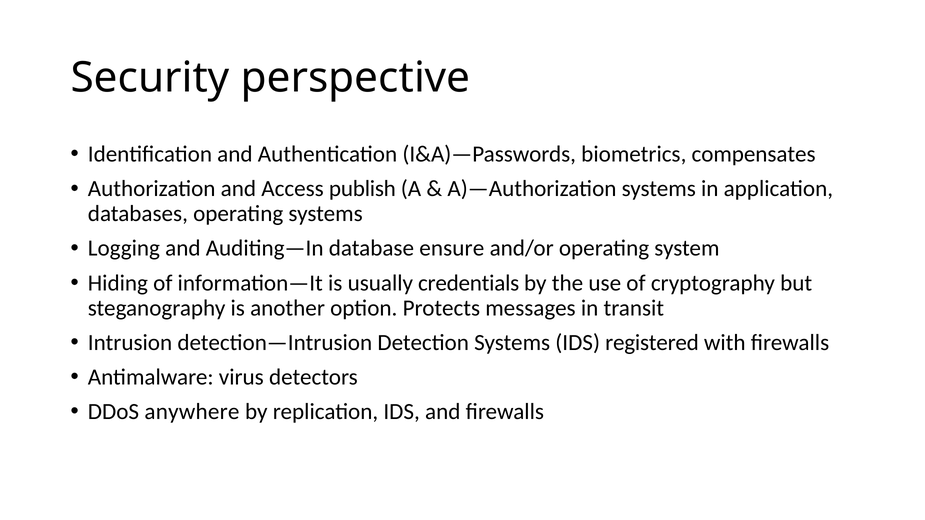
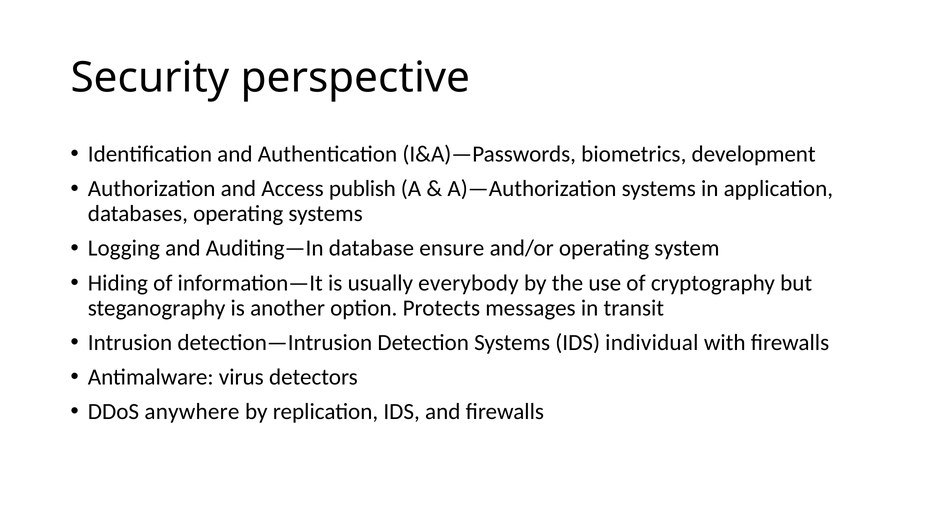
compensates: compensates -> development (754, 154)
credentials: credentials -> everybody (468, 283)
registered: registered -> individual (652, 343)
